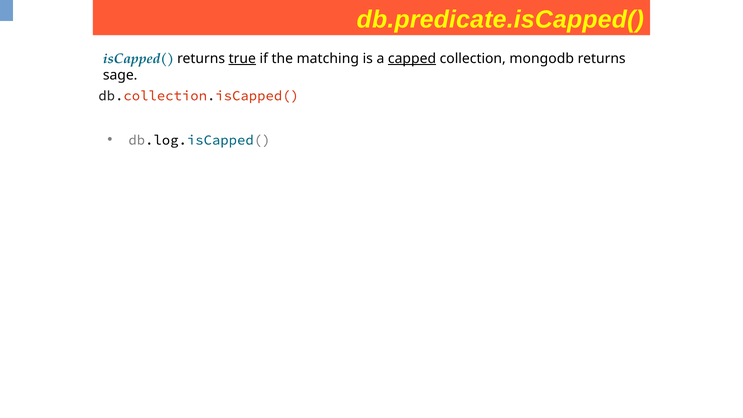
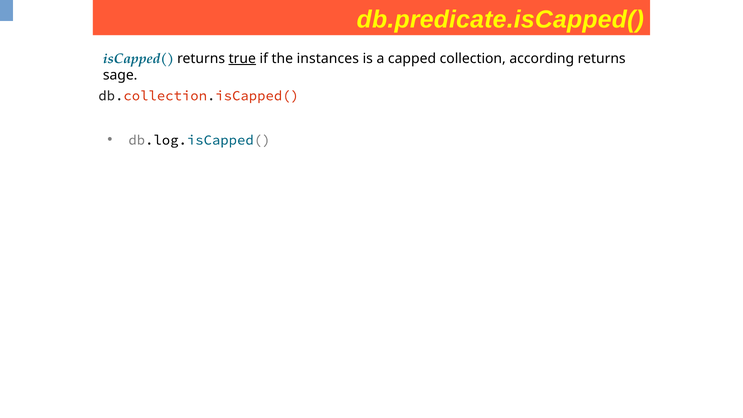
matching: matching -> instances (328, 58)
capped underline: present -> none (412, 58)
mongodb: mongodb -> according (542, 58)
